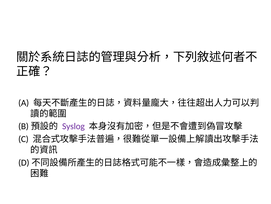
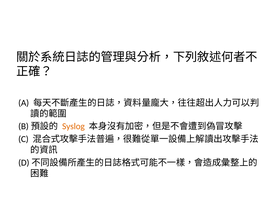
Syslog colour: purple -> orange (73, 126)
